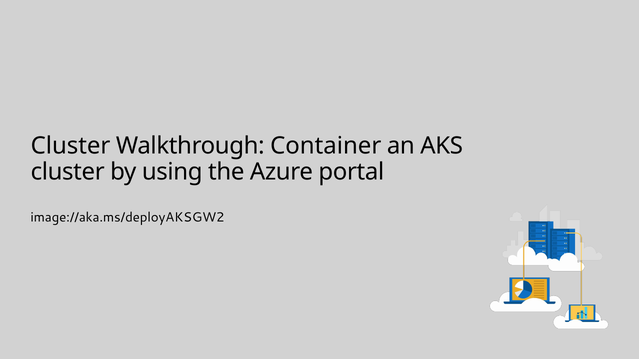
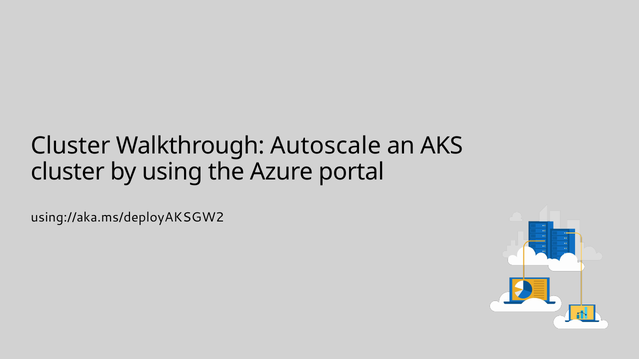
Container: Container -> Autoscale (326, 146)
image://aka.ms/deployAKSGW2: image://aka.ms/deployAKSGW2 -> using://aka.ms/deployAKSGW2 (127, 217)
